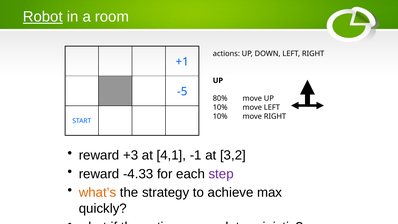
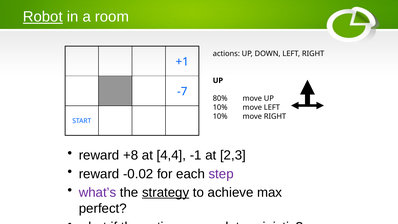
-5: -5 -> -7 (182, 91)
+3: +3 -> +8 (131, 155)
4,1: 4,1 -> 4,4 (171, 155)
3,2: 3,2 -> 2,3 (233, 155)
-4.33: -4.33 -> -0.02 (138, 174)
what’s colour: orange -> purple (98, 192)
strategy underline: none -> present (166, 192)
quickly: quickly -> perfect (103, 208)
